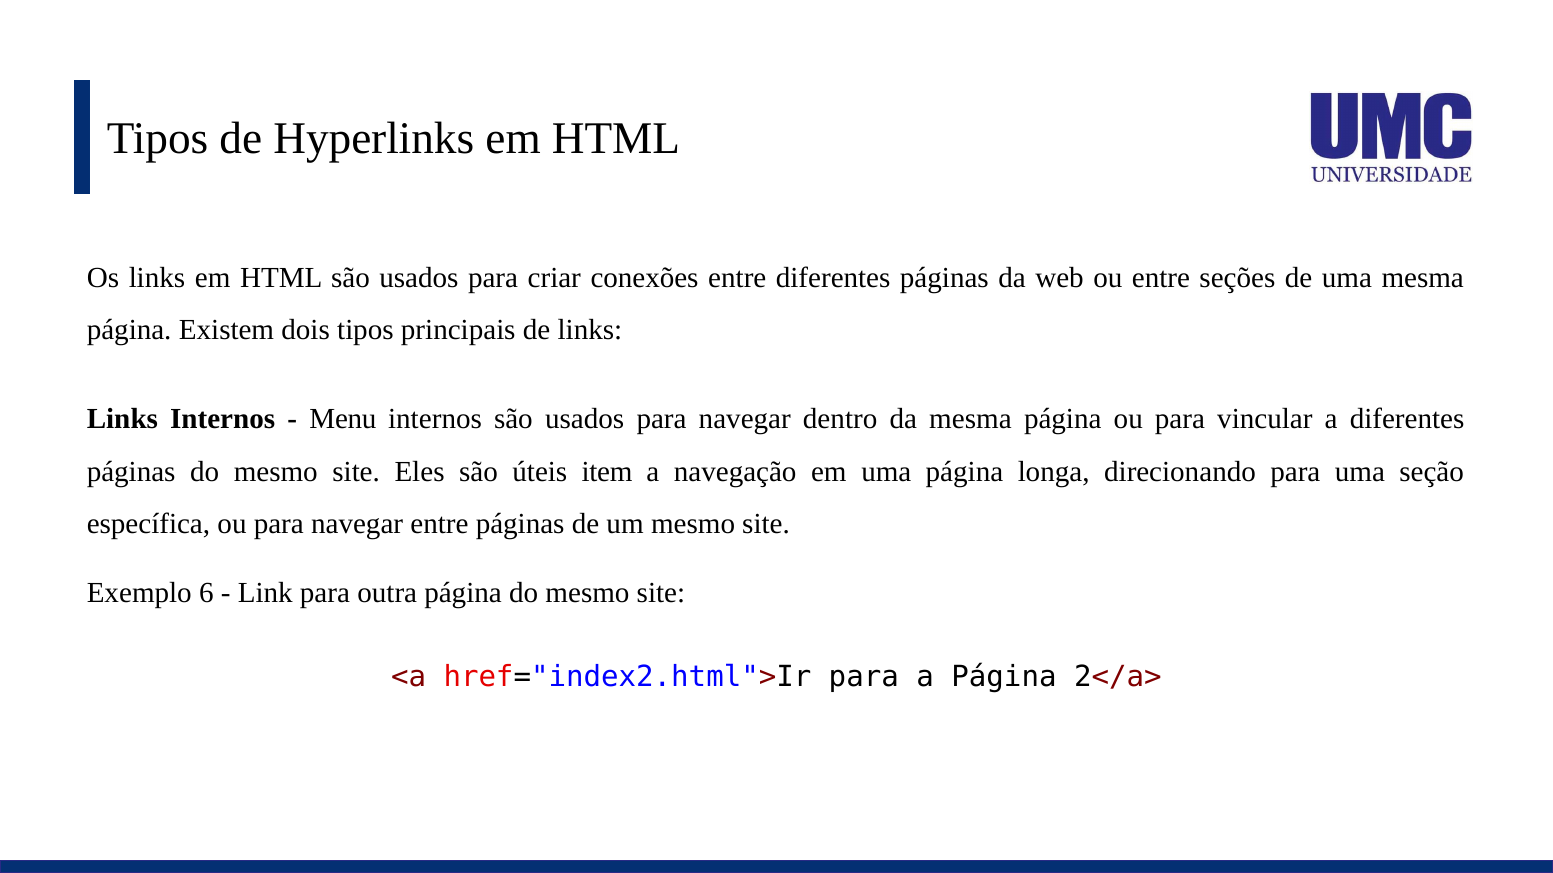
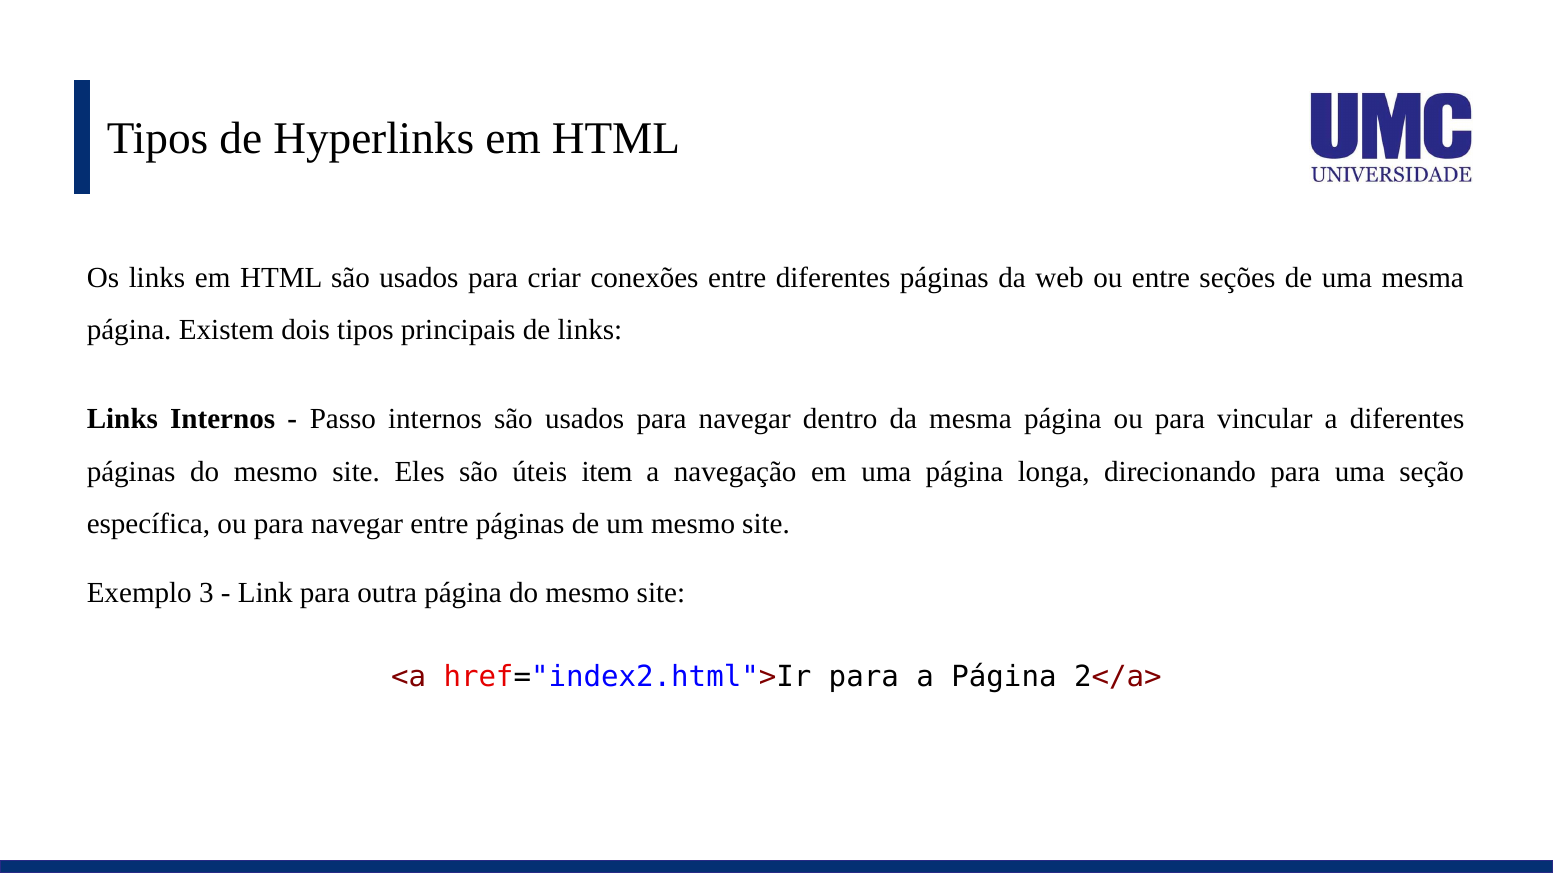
Menu: Menu -> Passo (343, 420)
6: 6 -> 3 (206, 593)
